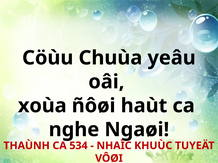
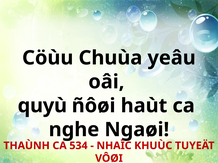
xoùa: xoùa -> quyù (42, 106)
